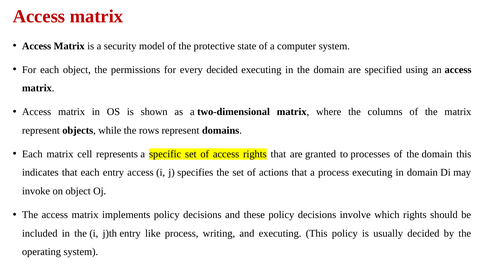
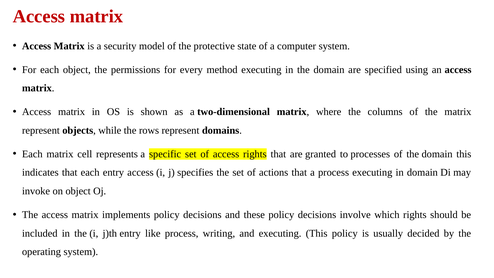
every decided: decided -> method (222, 70)
